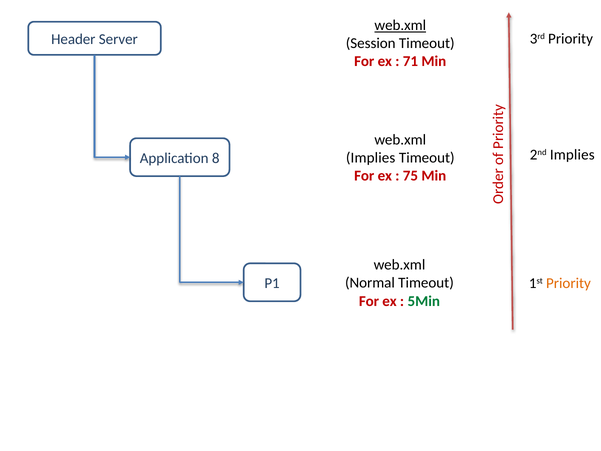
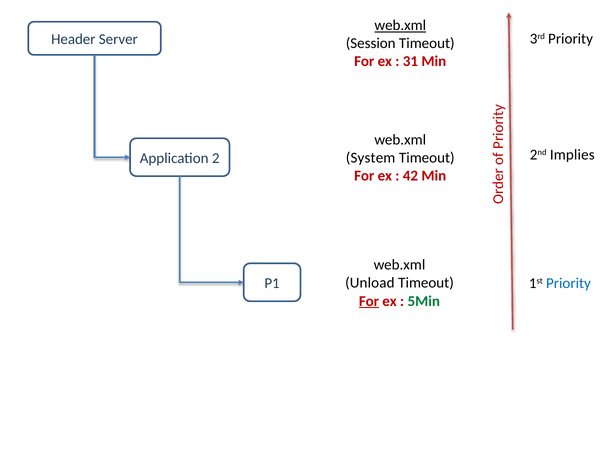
71: 71 -> 31 (410, 61)
Implies: Implies -> System (371, 158)
8: 8 -> 2 (216, 158)
75: 75 -> 42 (410, 176)
Normal: Normal -> Unload (370, 283)
Priority colour: orange -> blue (568, 283)
For underline: none -> present (369, 301)
